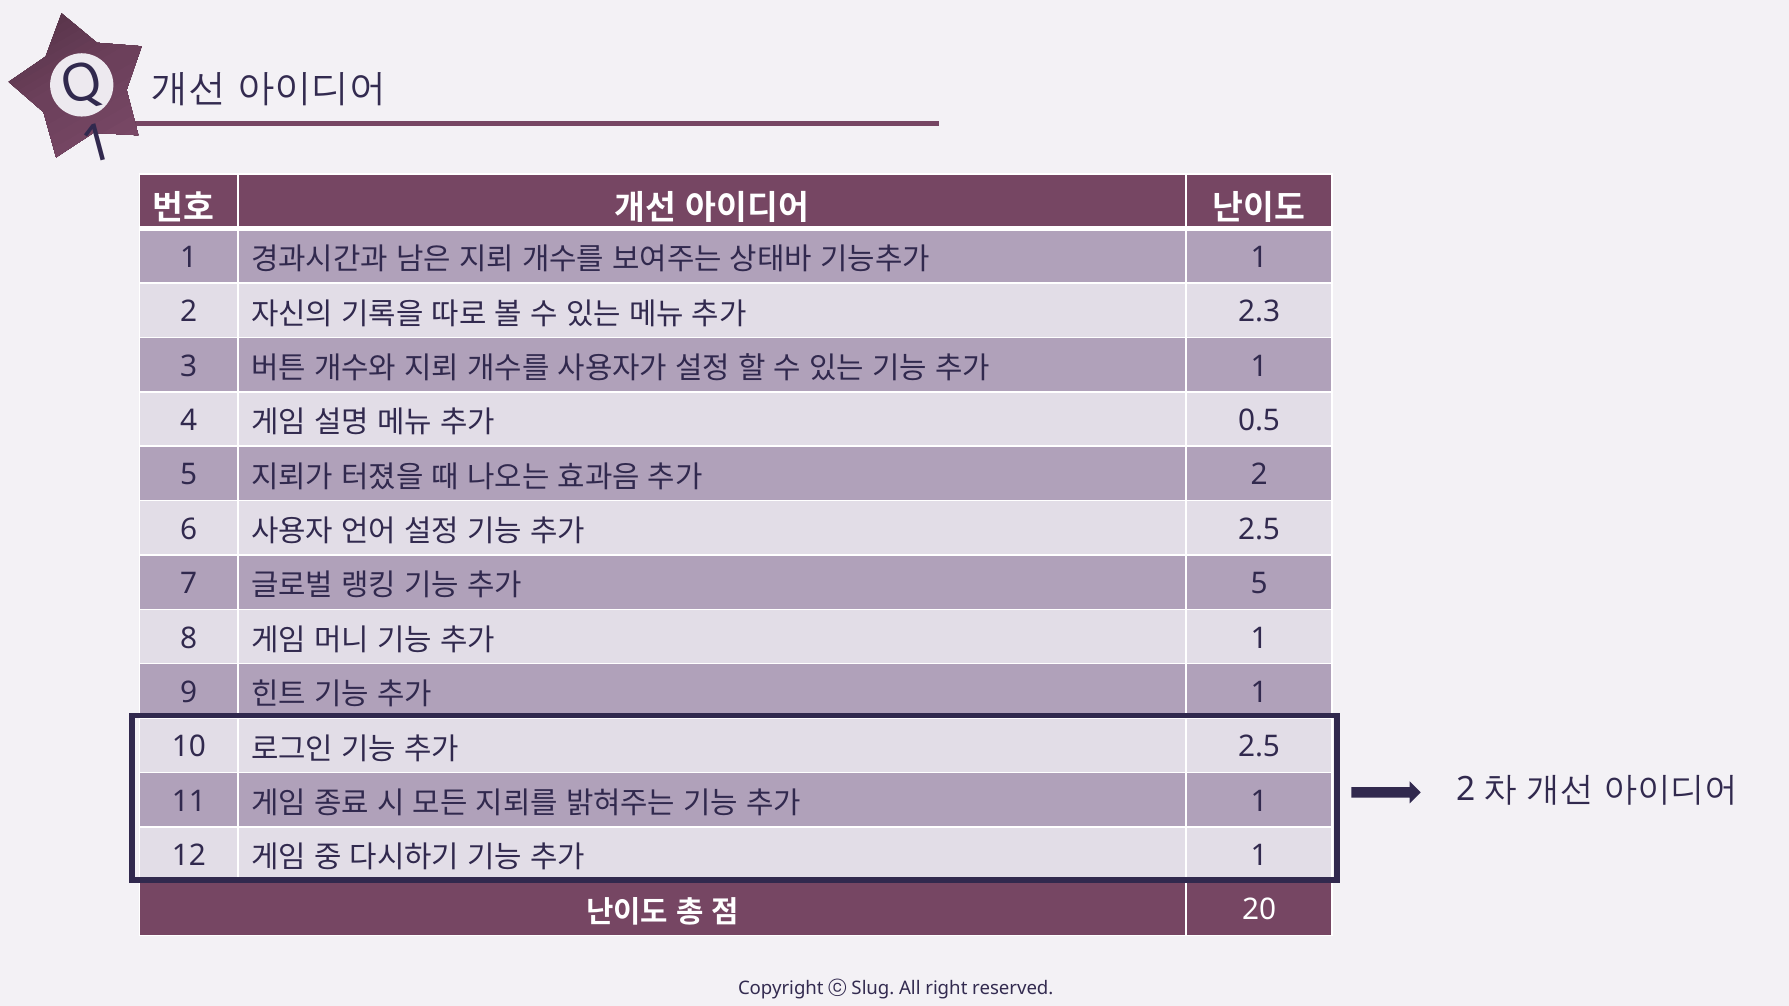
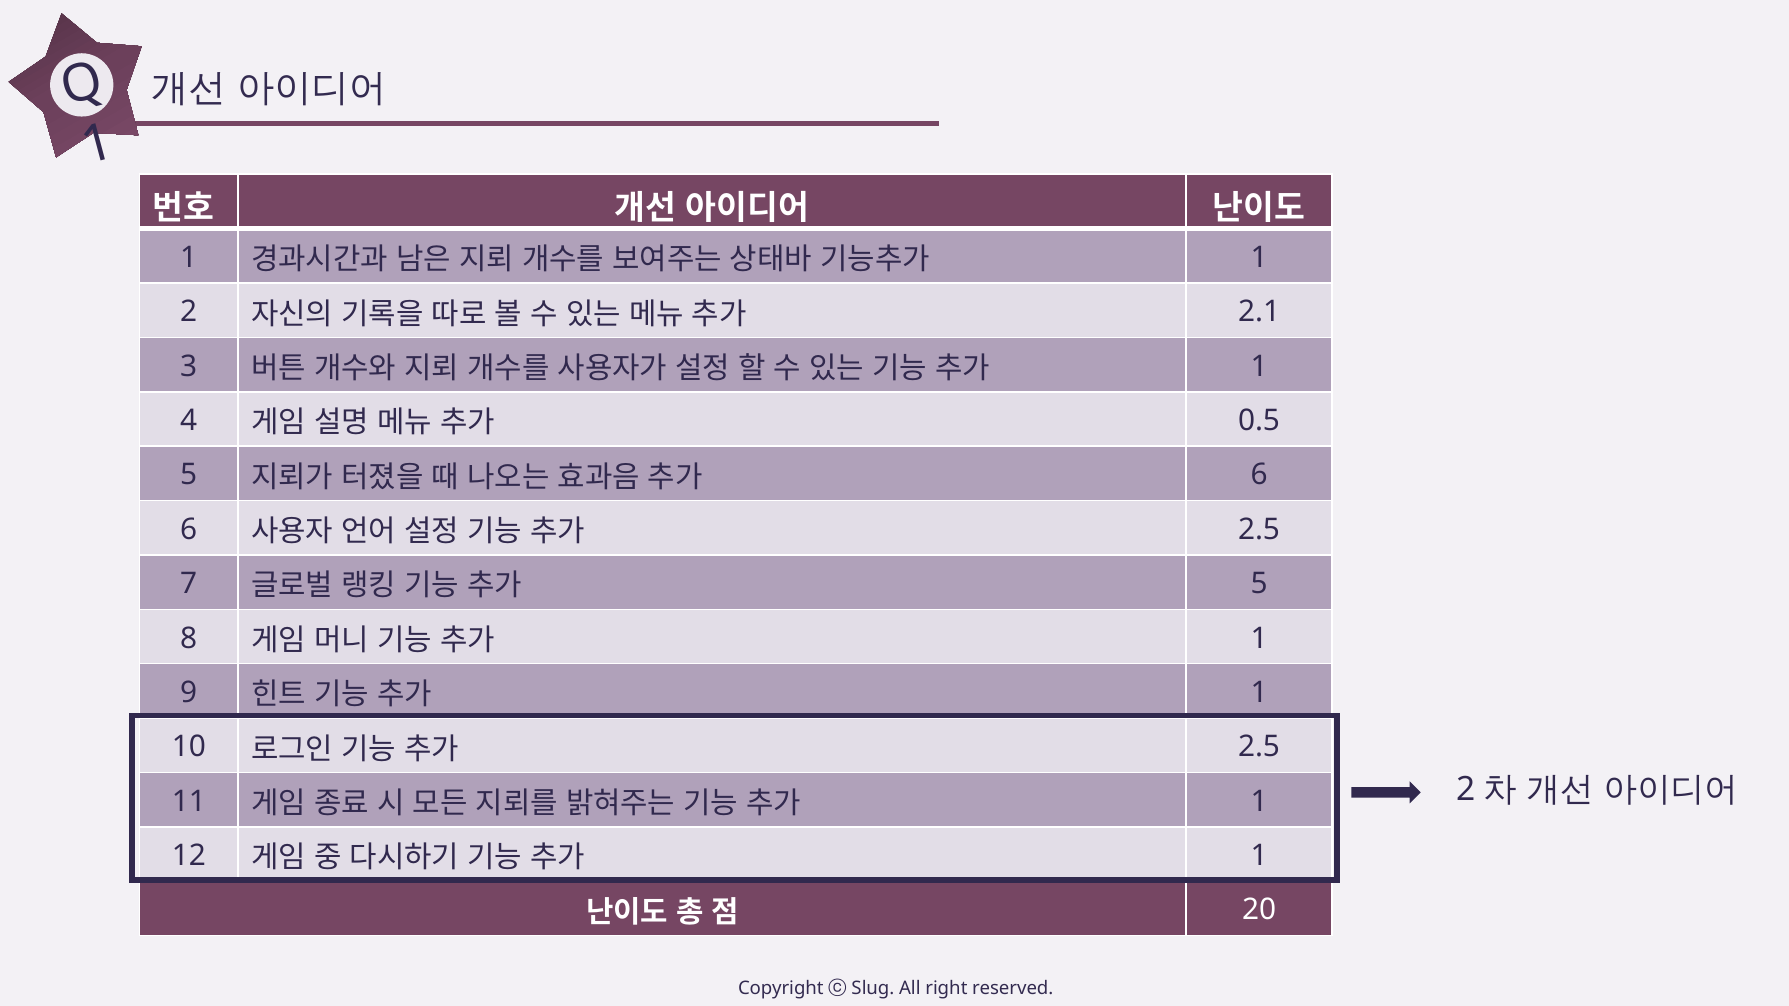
2.3: 2.3 -> 2.1 (1259, 312)
2: 2 -> 6 (1259, 475)
